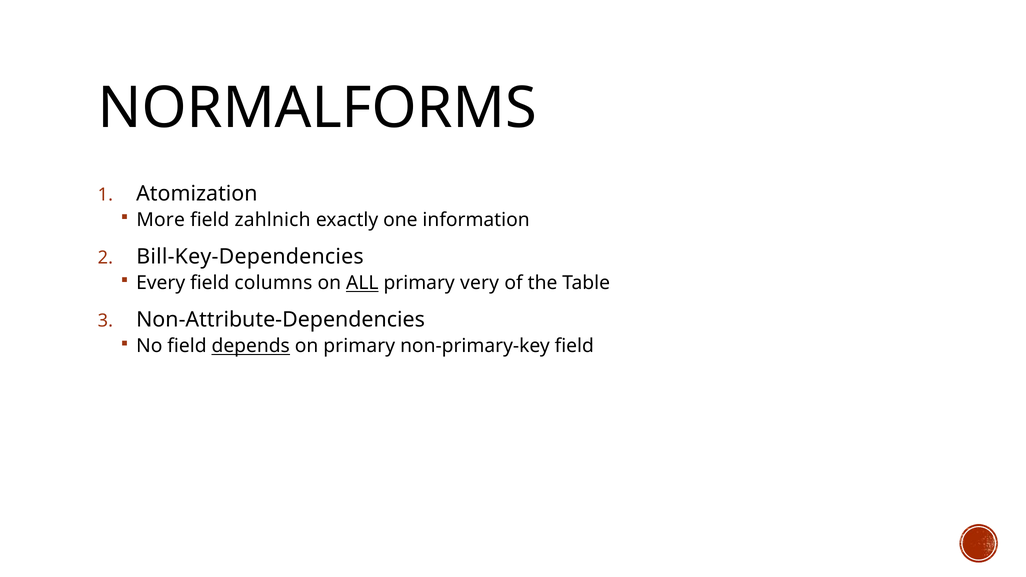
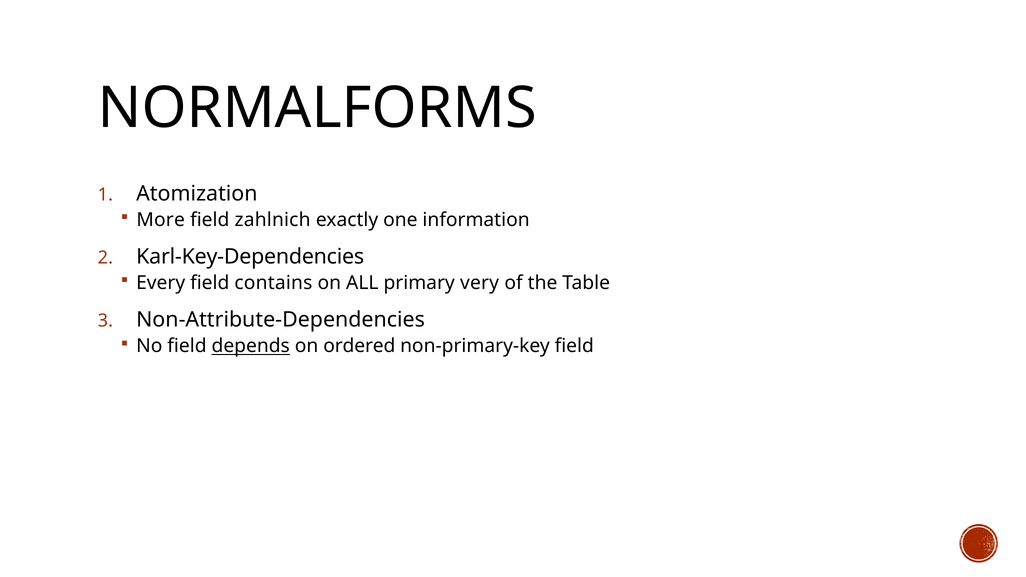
Bill-Key-Dependencies: Bill-Key-Dependencies -> Karl-Key-Dependencies (250, 257)
columns: columns -> contains (273, 283)
ALL underline: present -> none (362, 283)
on primary: primary -> ordered (359, 346)
